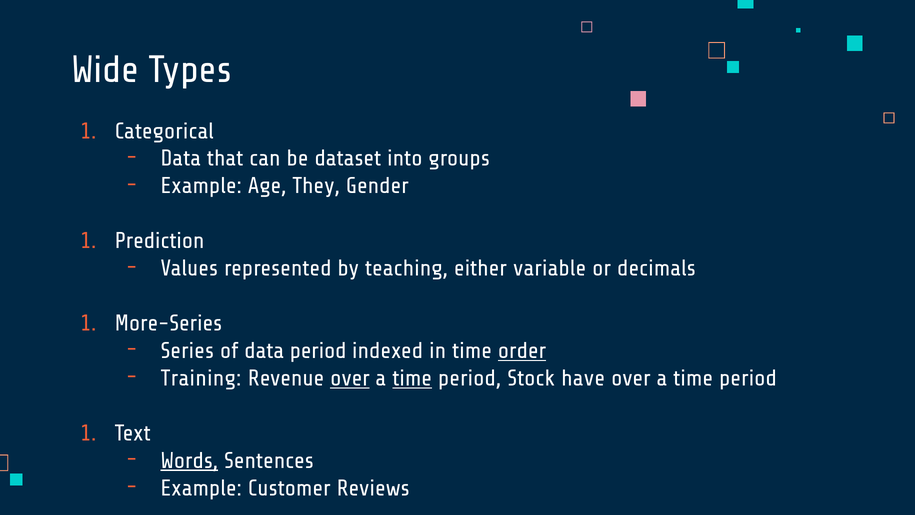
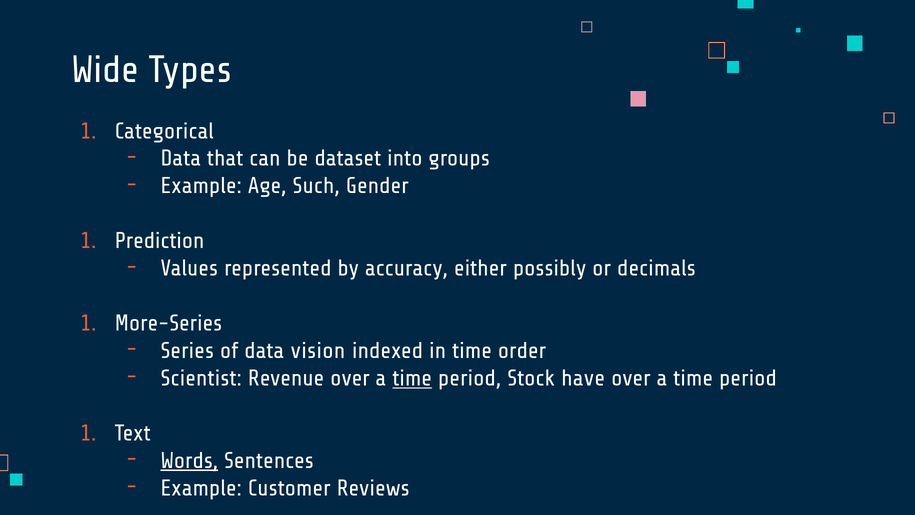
They: They -> Such (316, 186)
teaching: teaching -> accuracy (406, 268)
variable: variable -> possibly (550, 268)
data period: period -> vision (318, 350)
order underline: present -> none (522, 350)
Training: Training -> Scientist (201, 378)
over underline: present -> none (350, 378)
